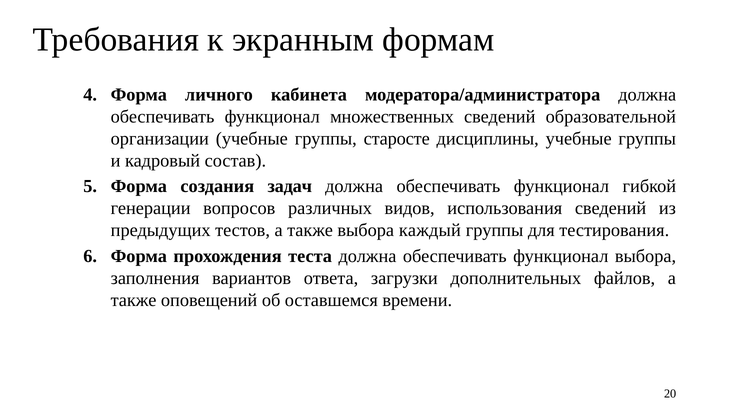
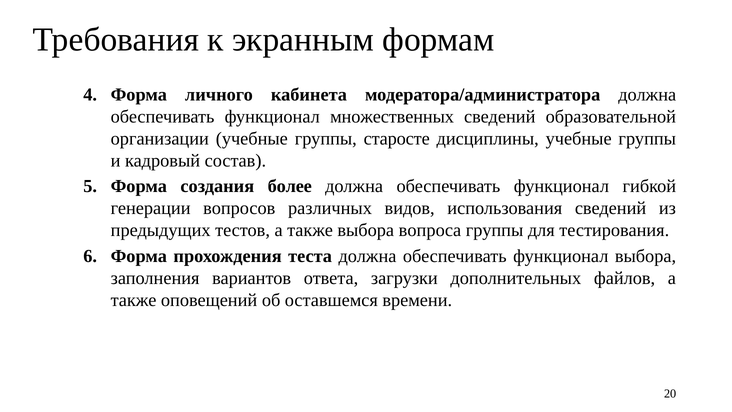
задач: задач -> более (290, 186)
каждый: каждый -> вопроса (430, 230)
